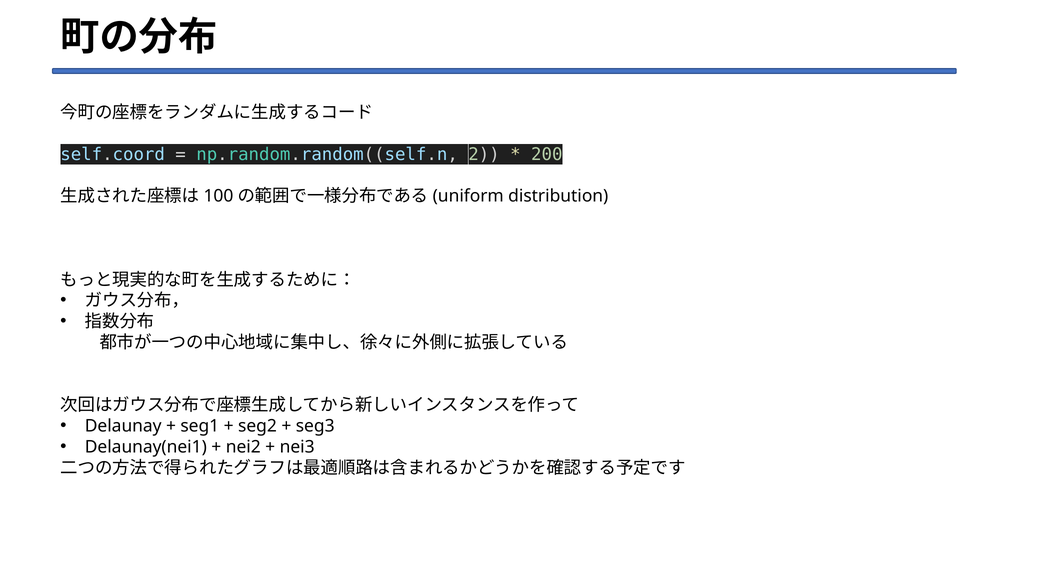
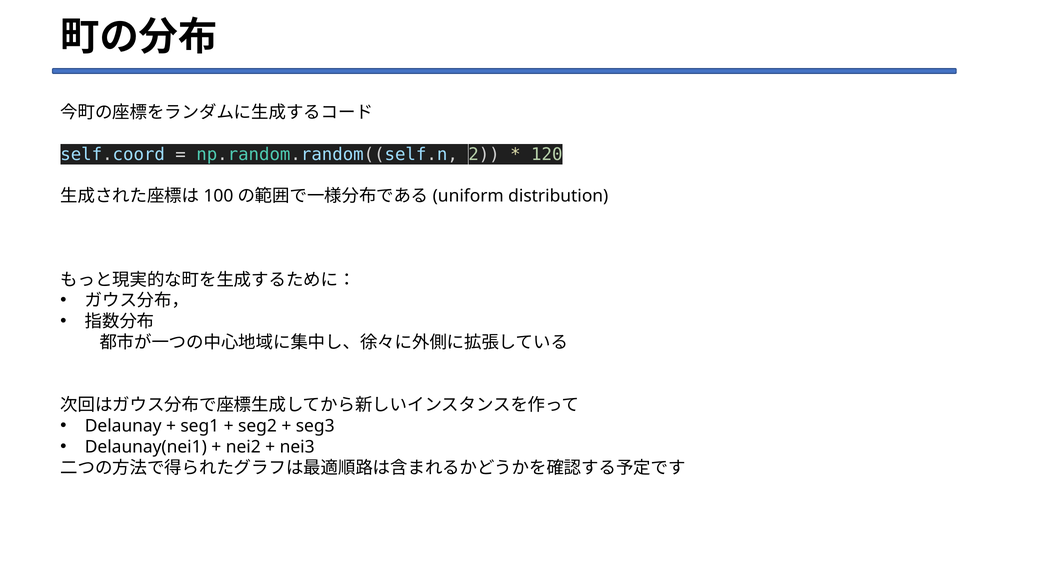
200: 200 -> 120 (547, 155)
